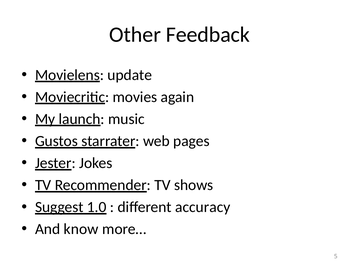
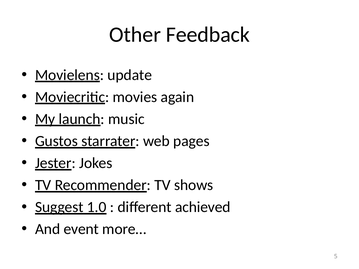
accuracy: accuracy -> achieved (203, 207)
know: know -> event (81, 229)
